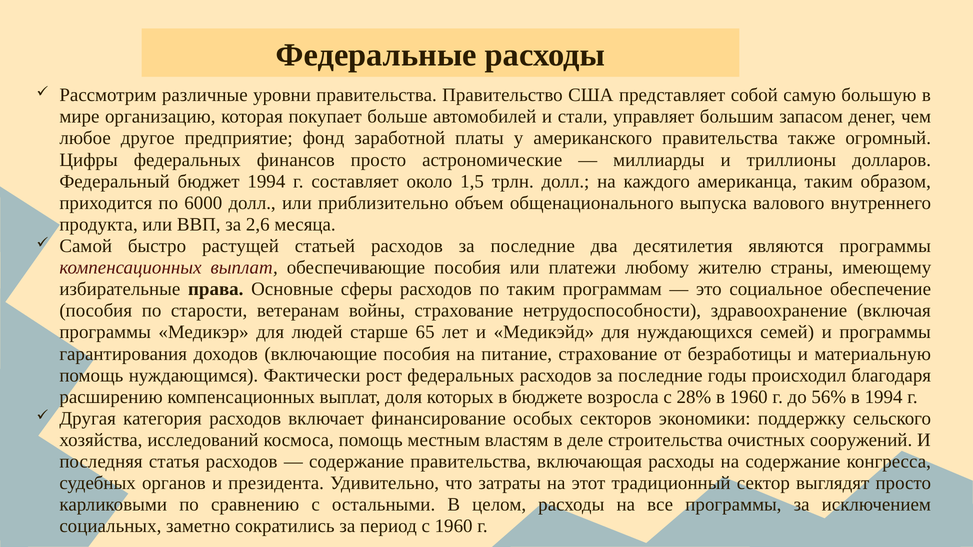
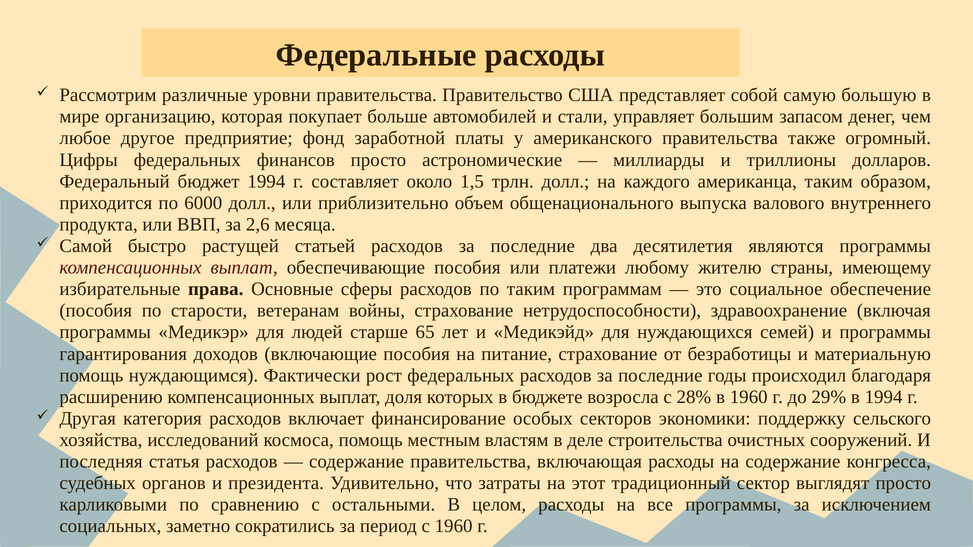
56%: 56% -> 29% (829, 397)
